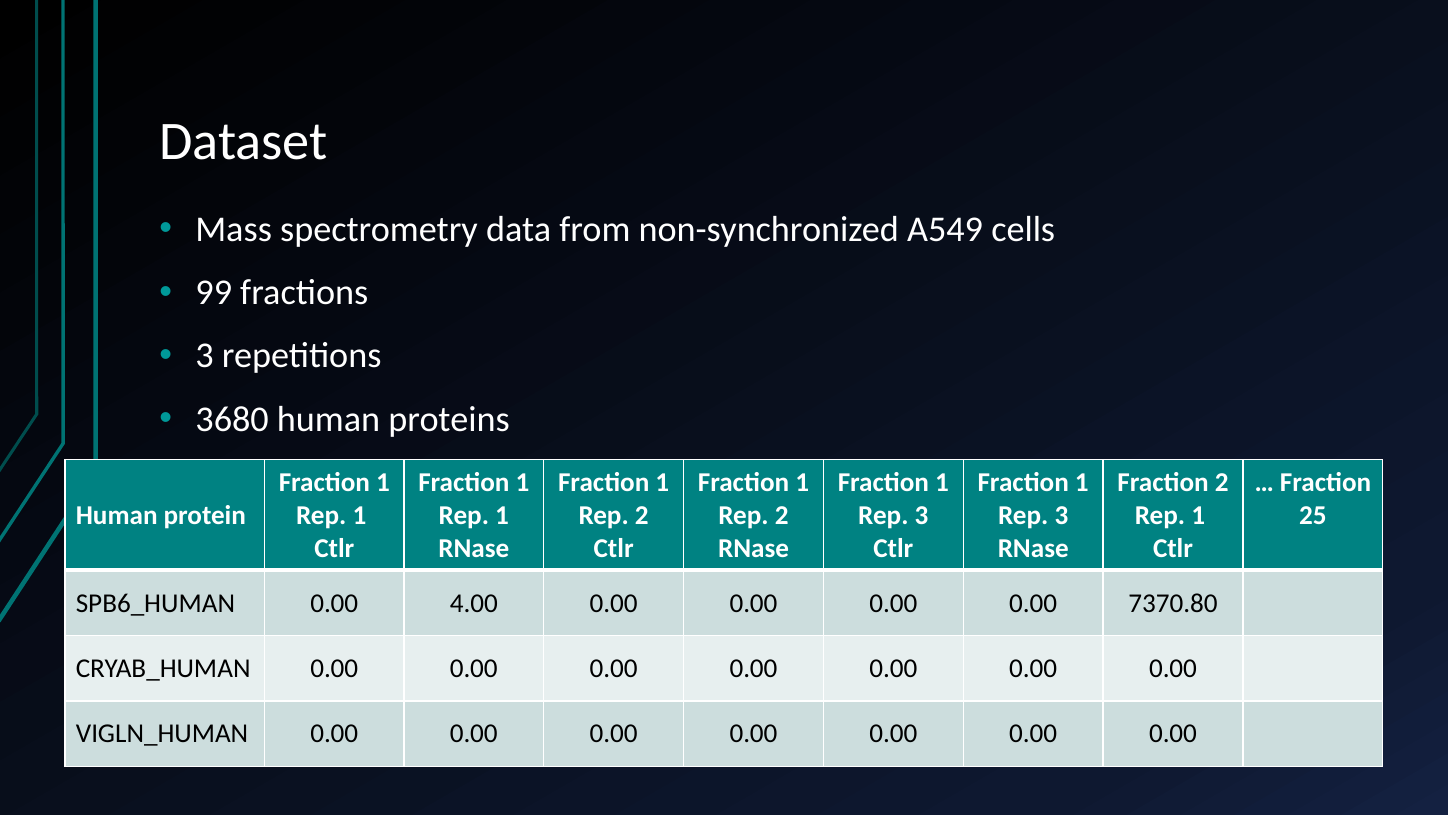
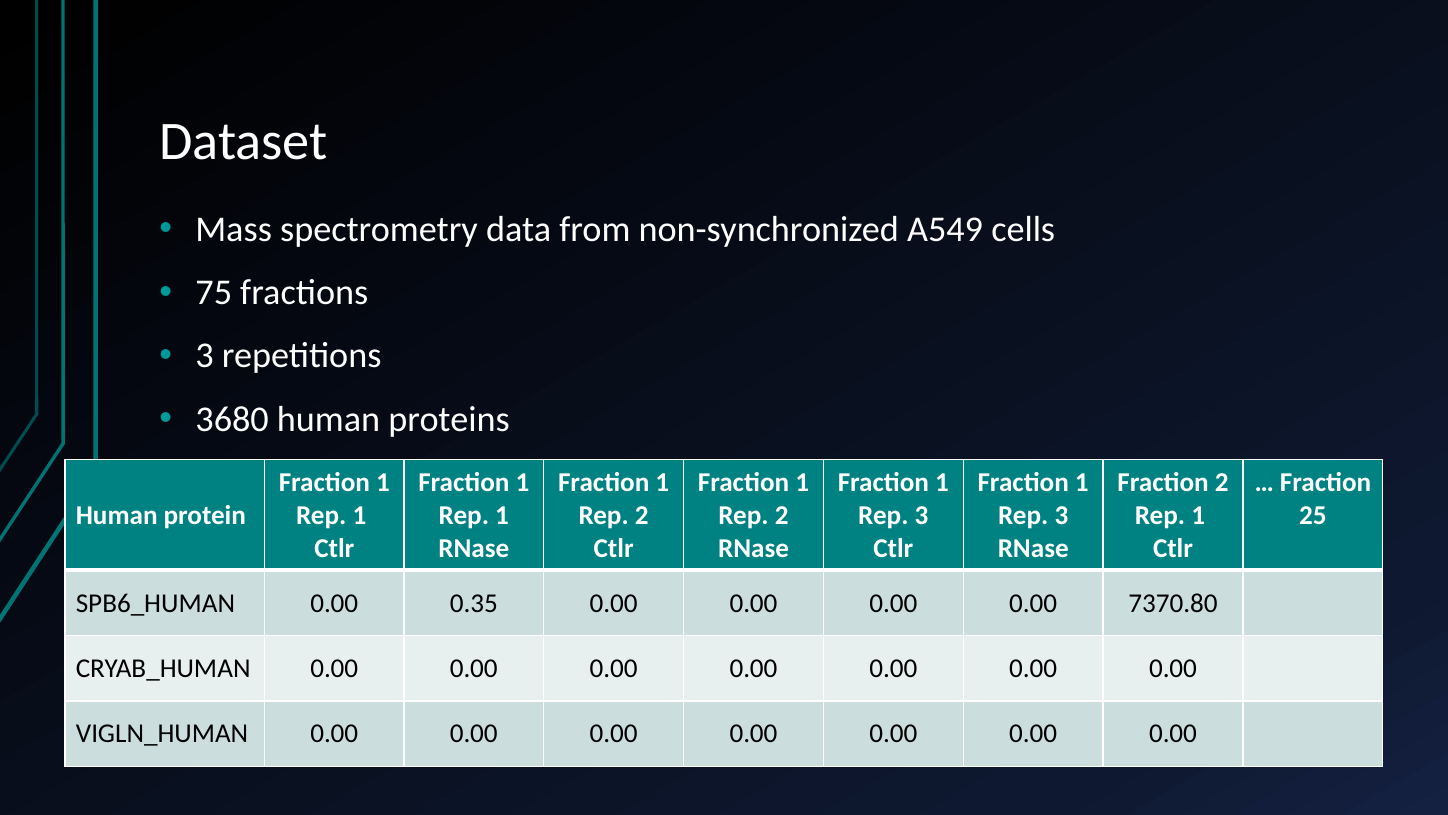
99: 99 -> 75 (214, 293)
4.00: 4.00 -> 0.35 (474, 603)
